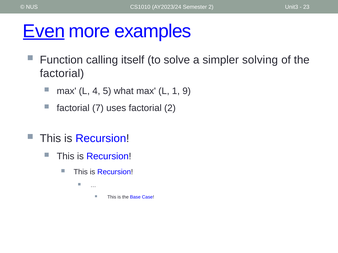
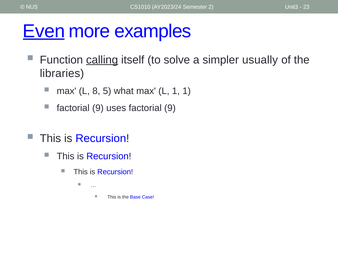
calling underline: none -> present (102, 60)
solving: solving -> usually (260, 60)
factorial: factorial -> libraries (62, 73)
4: 4 -> 8 (96, 91)
1 9: 9 -> 1 (187, 91)
7: 7 -> 9 (98, 108)
uses factorial 2: 2 -> 9 (170, 108)
